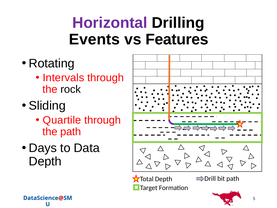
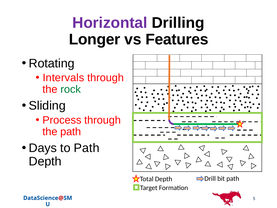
Events: Events -> Longer (95, 39)
rock colour: black -> green (71, 89)
Quartile: Quartile -> Process (62, 120)
to Data: Data -> Path (87, 148)
